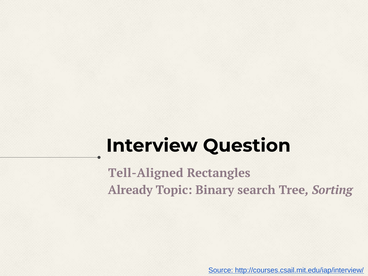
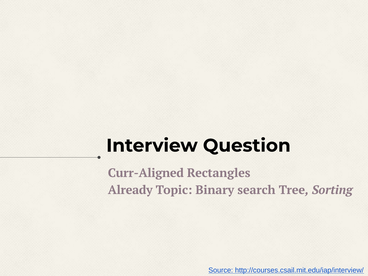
Tell-Aligned: Tell-Aligned -> Curr-Aligned (146, 173)
